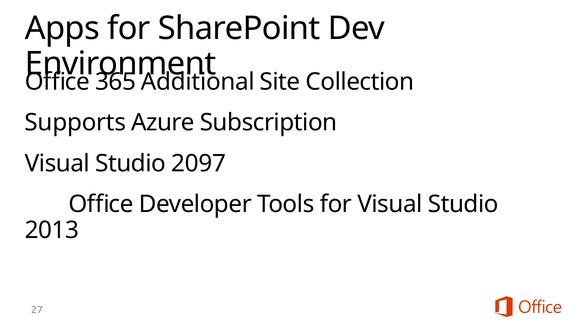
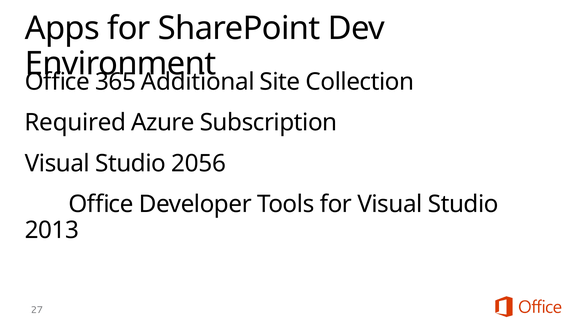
Supports: Supports -> Required (75, 123)
2097: 2097 -> 2056 (199, 164)
